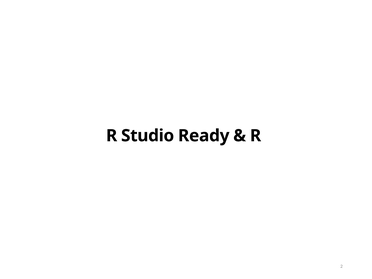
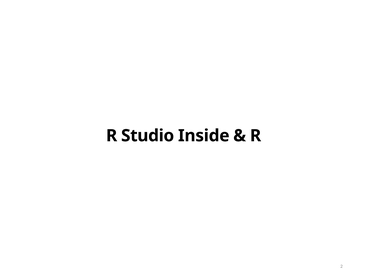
Ready: Ready -> Inside (204, 136)
